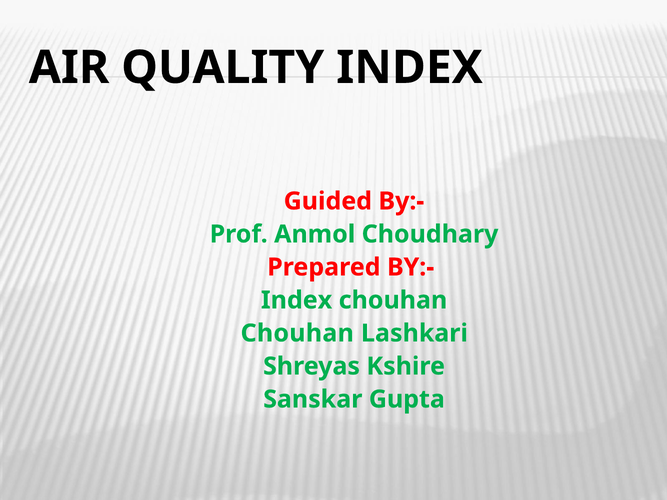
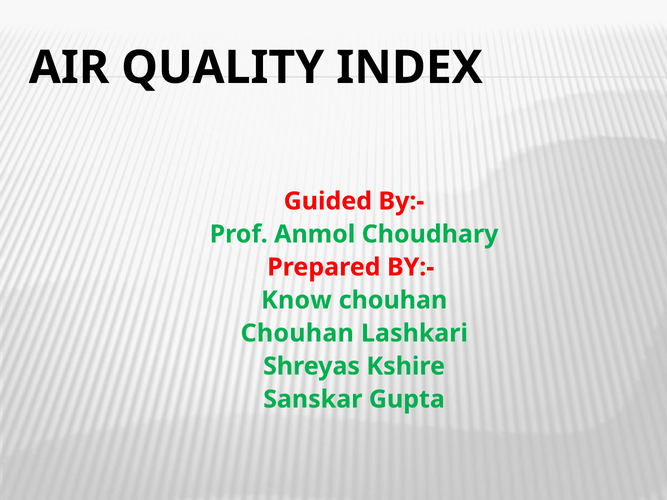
Index: Index -> Know (296, 300)
